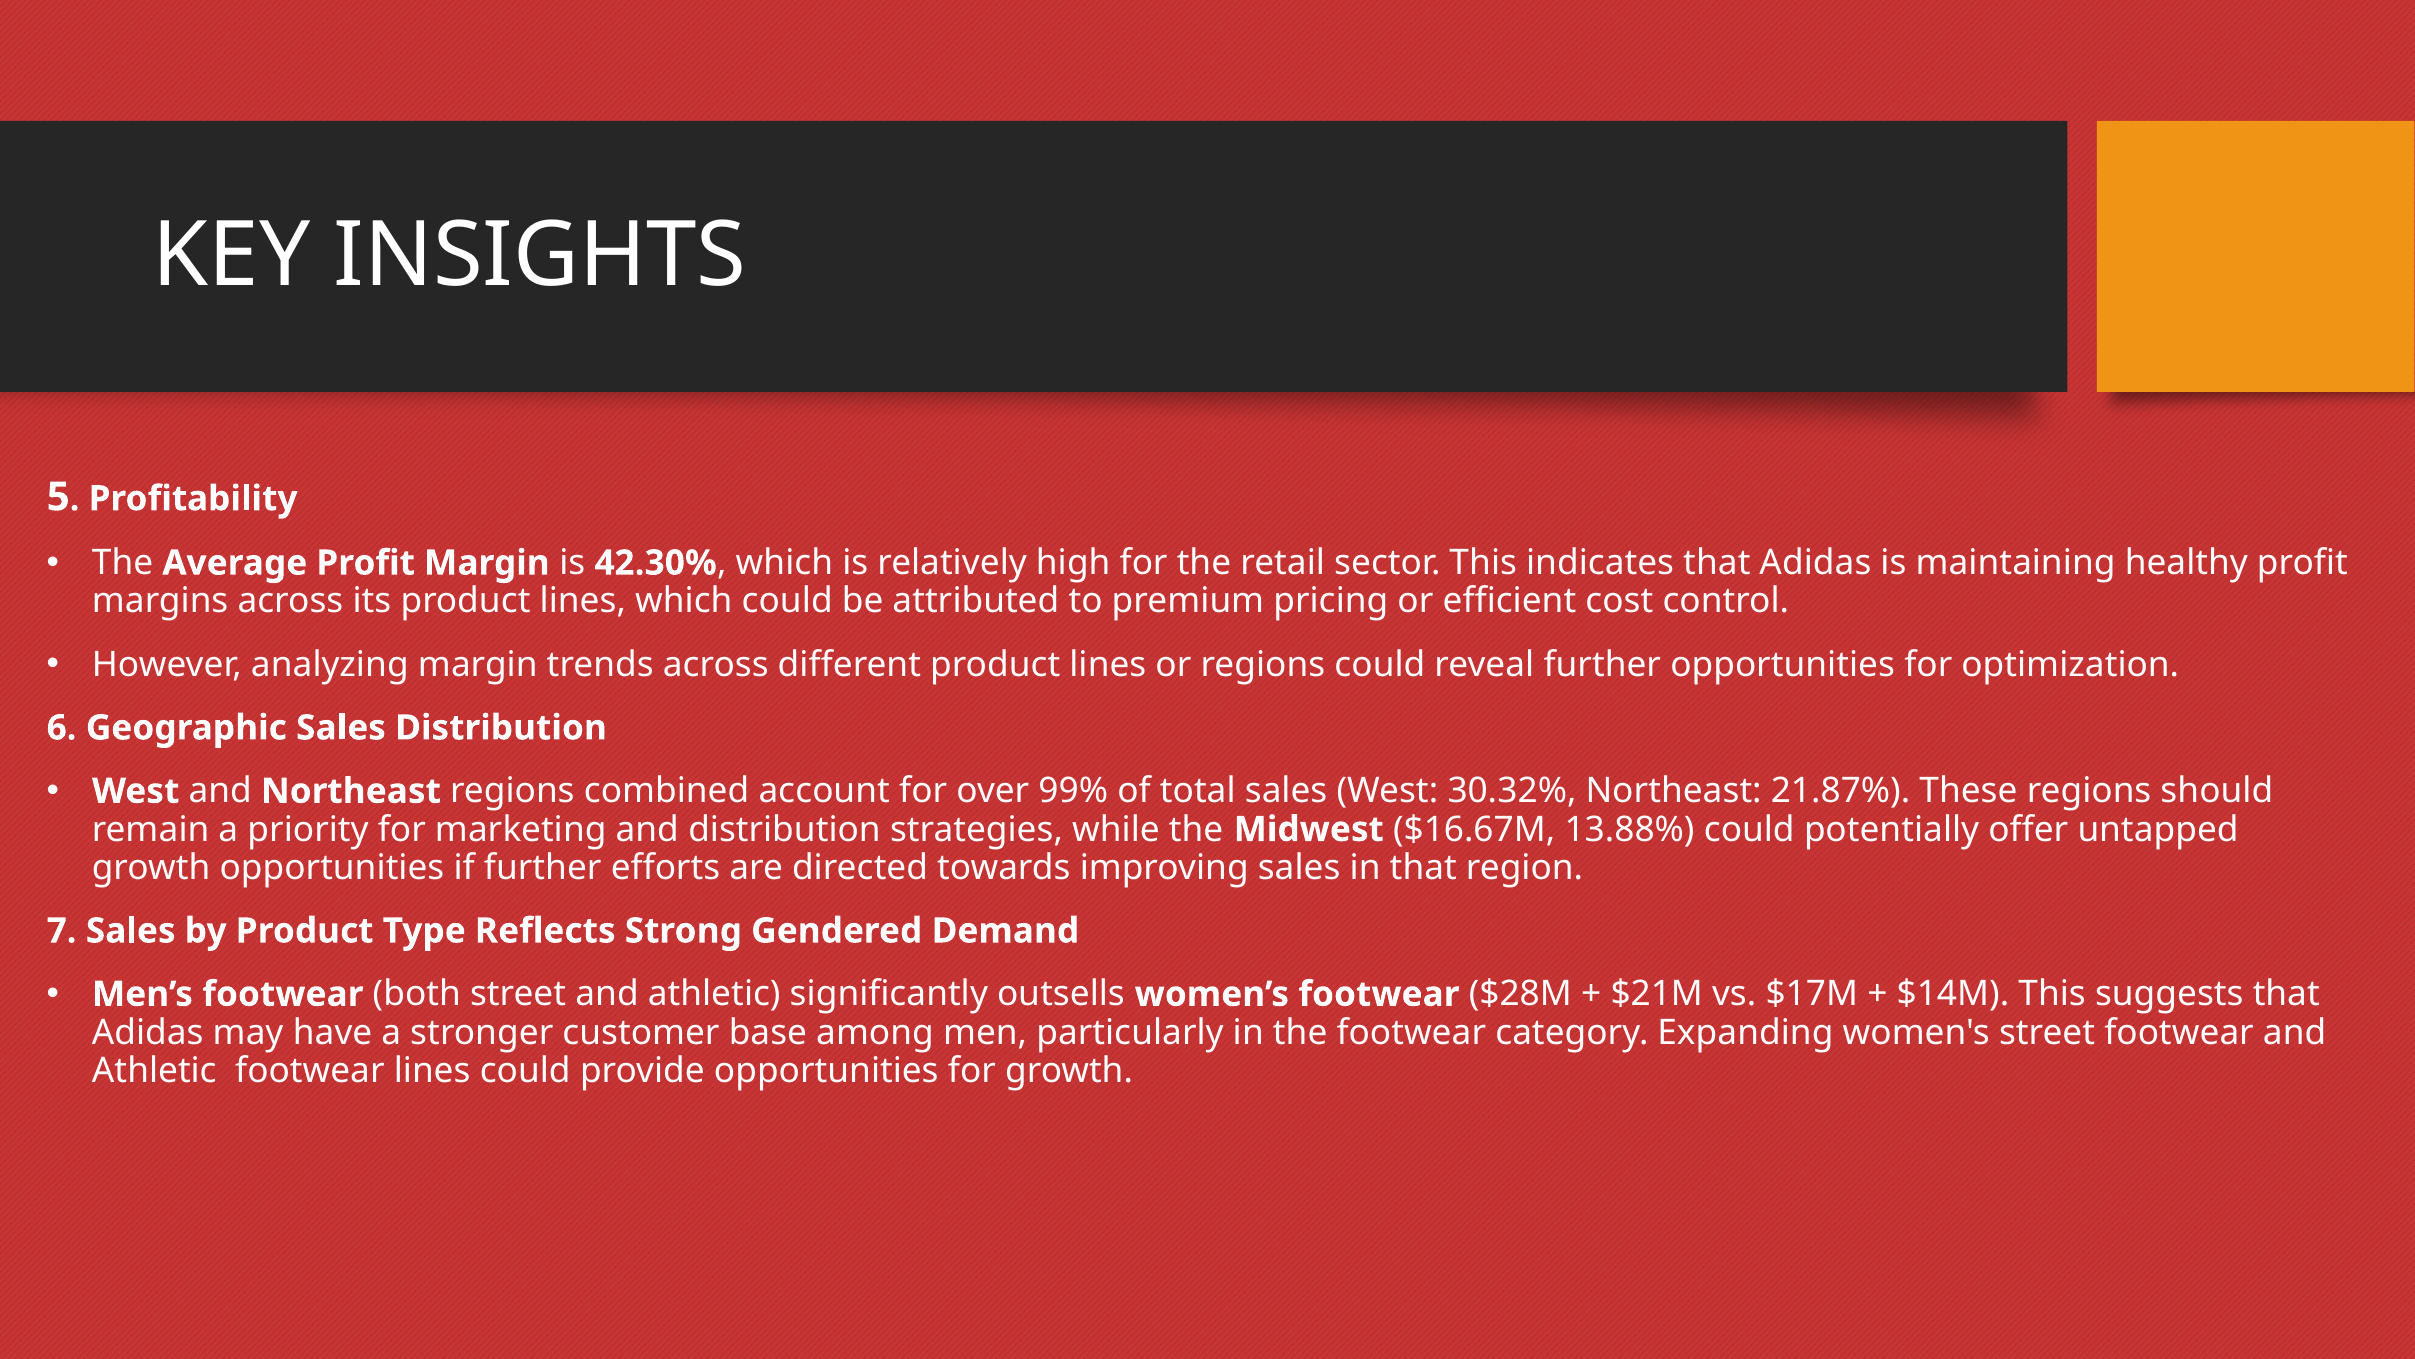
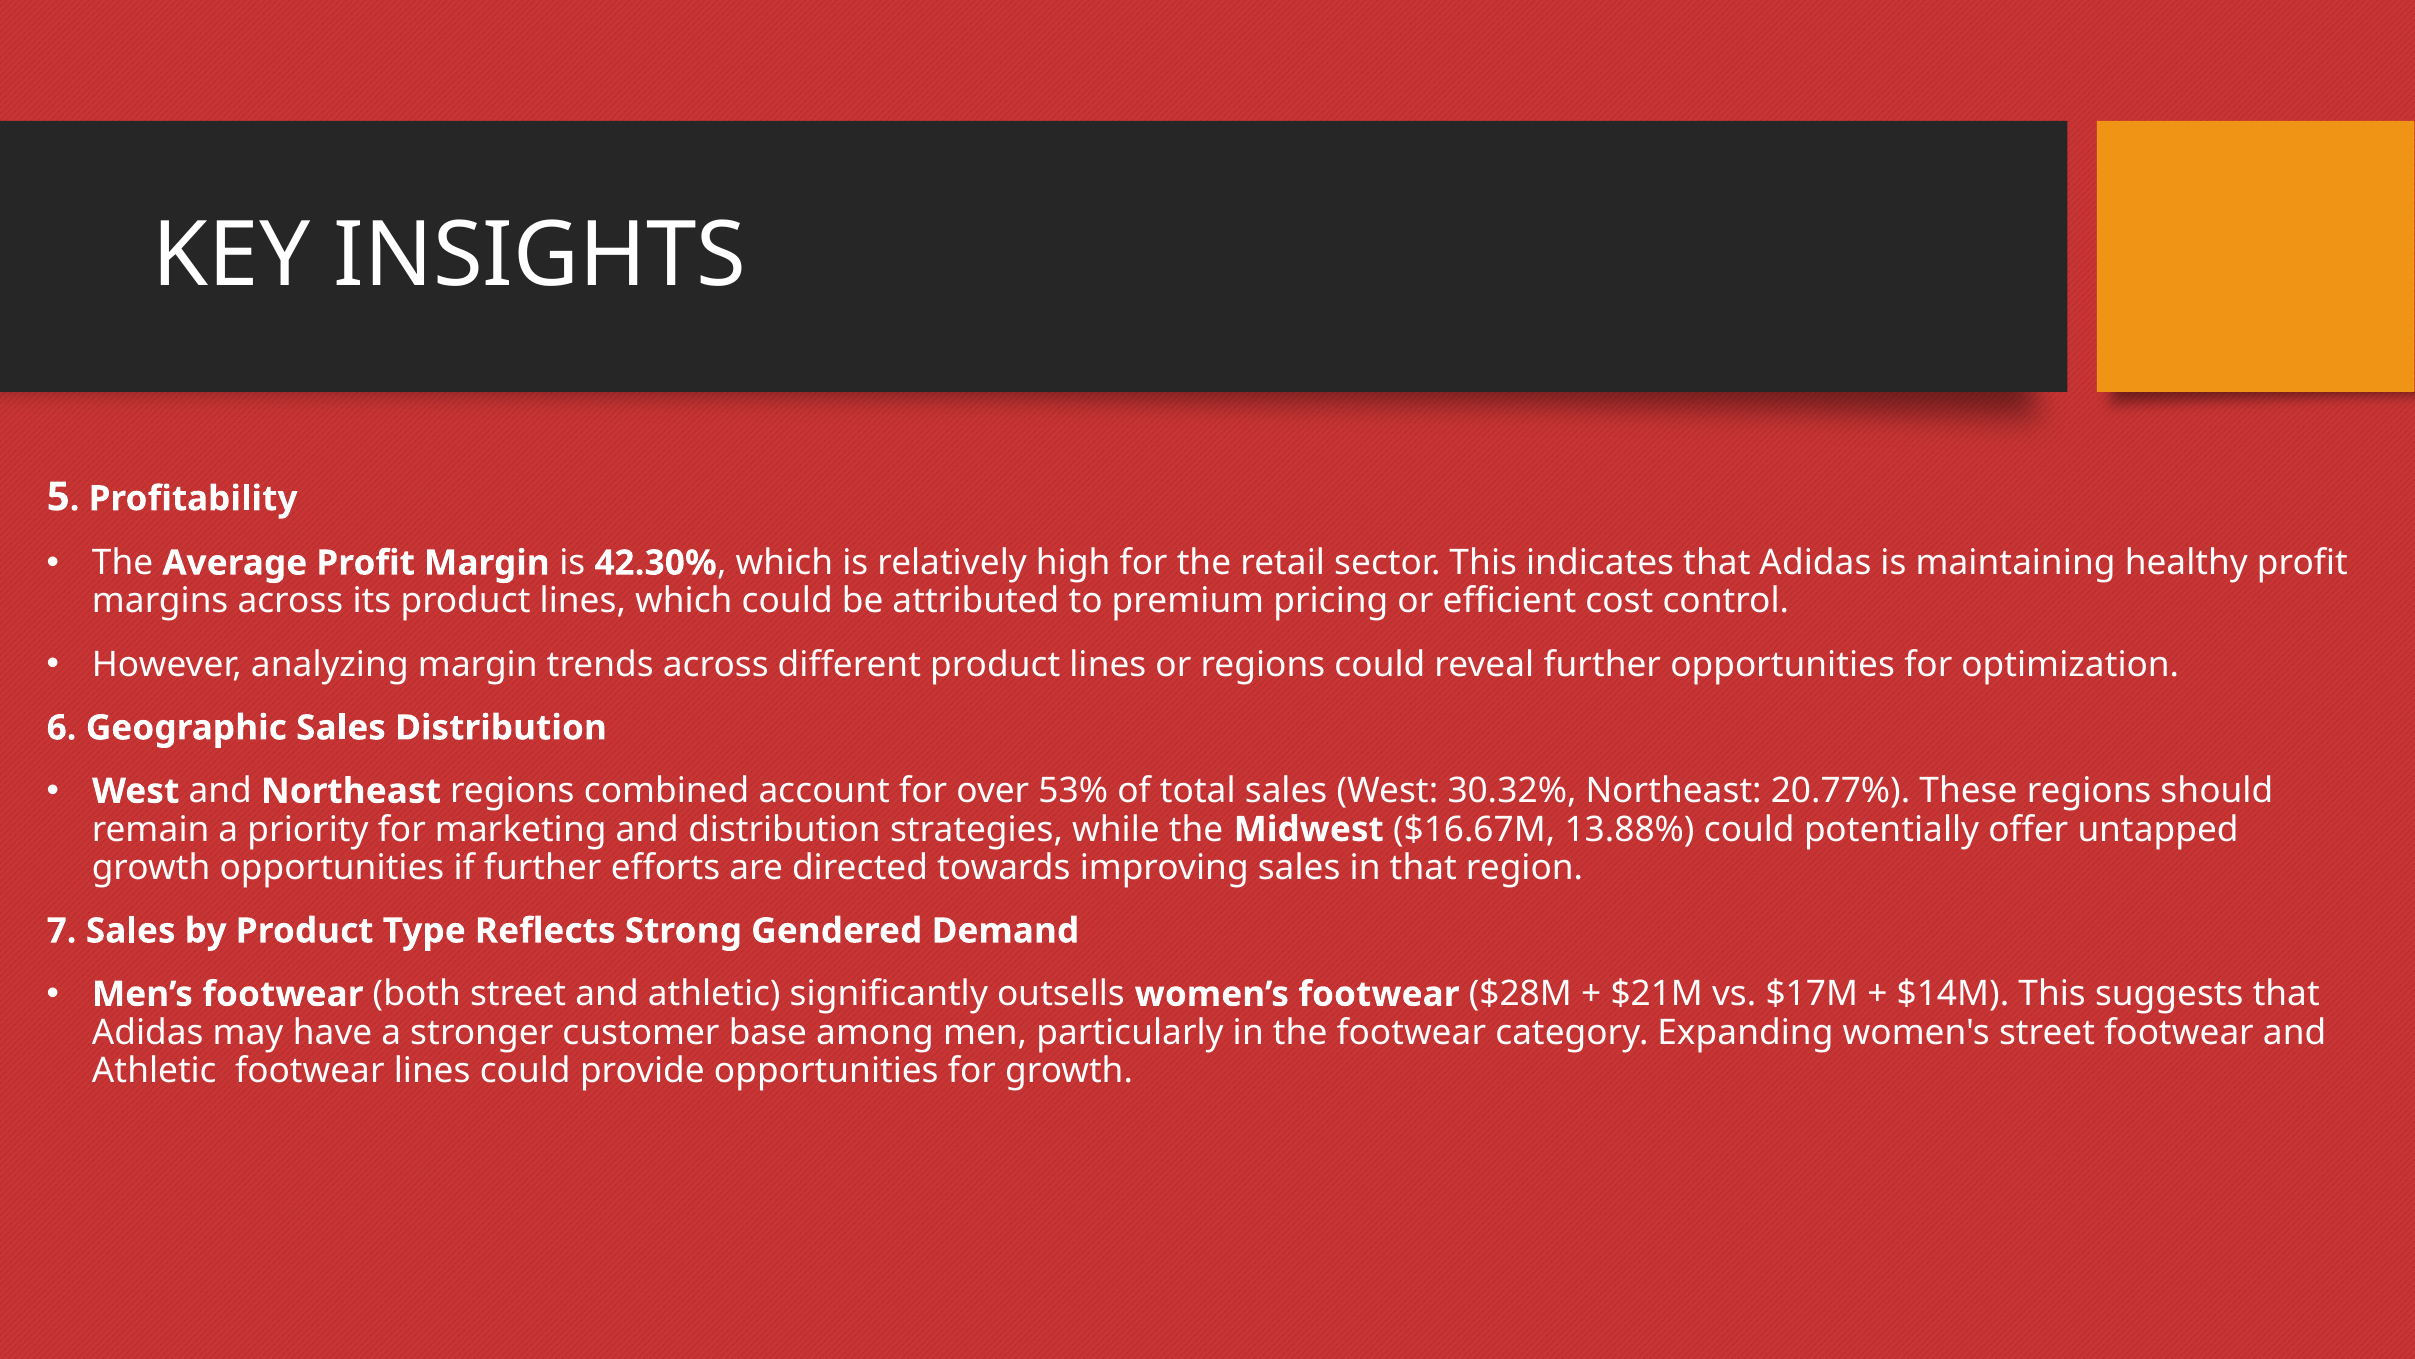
99%: 99% -> 53% (1073, 791)
21.87%: 21.87% -> 20.77% (1841, 791)
